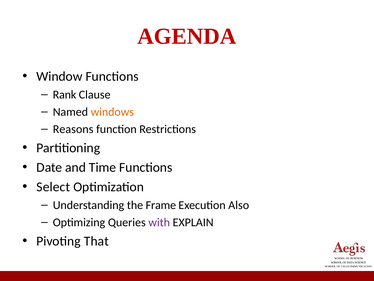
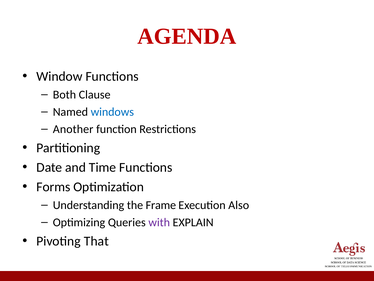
Rank: Rank -> Both (64, 94)
windows colour: orange -> blue (112, 112)
Reasons: Reasons -> Another (73, 129)
Select: Select -> Forms (53, 187)
